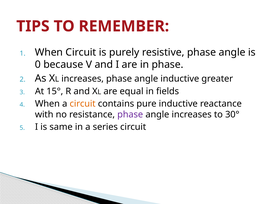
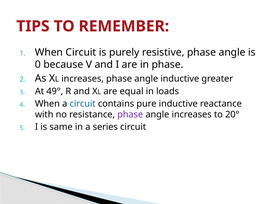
15°: 15° -> 49° (55, 92)
fields: fields -> loads (168, 92)
circuit colour: orange -> blue (83, 104)
30°: 30° -> 20° (232, 115)
